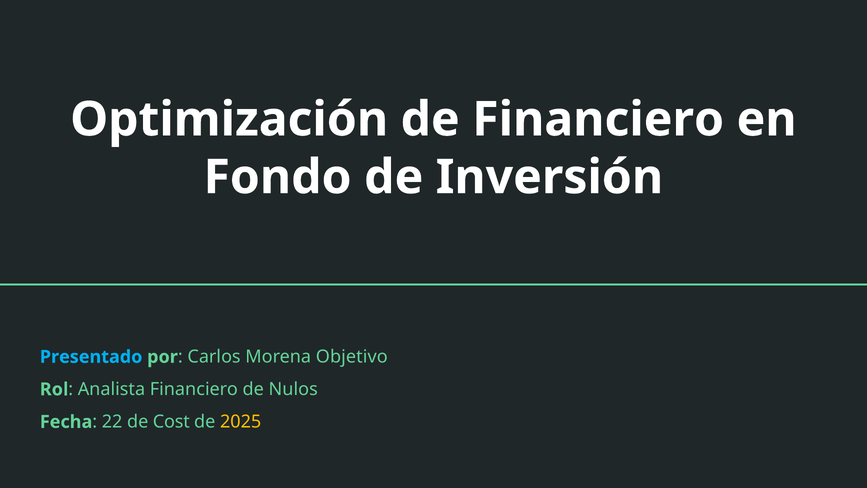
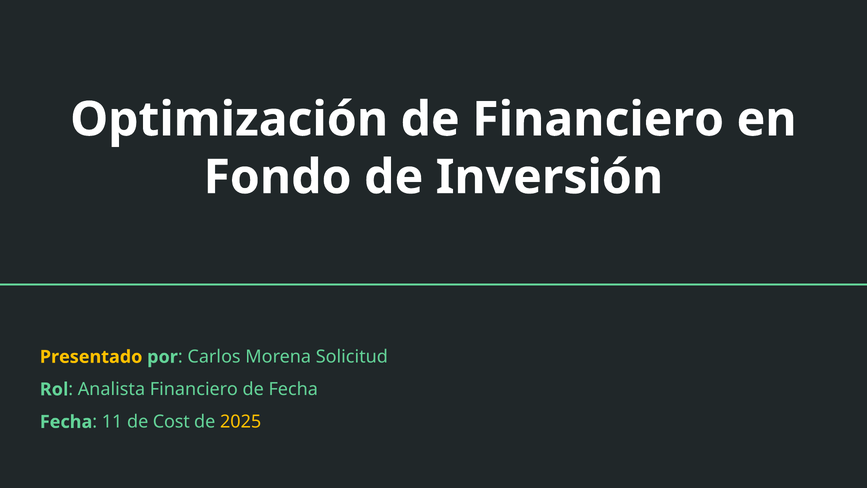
Presentado colour: light blue -> yellow (91, 357)
Objetivo: Objetivo -> Solicitud (352, 357)
de Nulos: Nulos -> Fecha (293, 389)
22: 22 -> 11 (112, 422)
